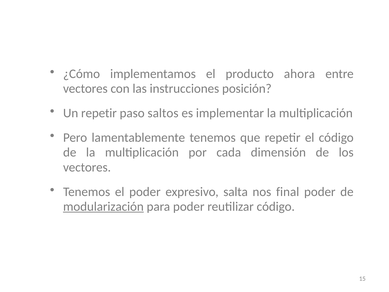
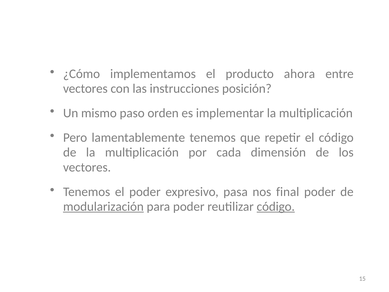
Un repetir: repetir -> mismo (99, 113)
saltos: saltos -> orden (163, 113)
salta: salta -> pasa (236, 192)
código underline: none -> present (276, 206)
